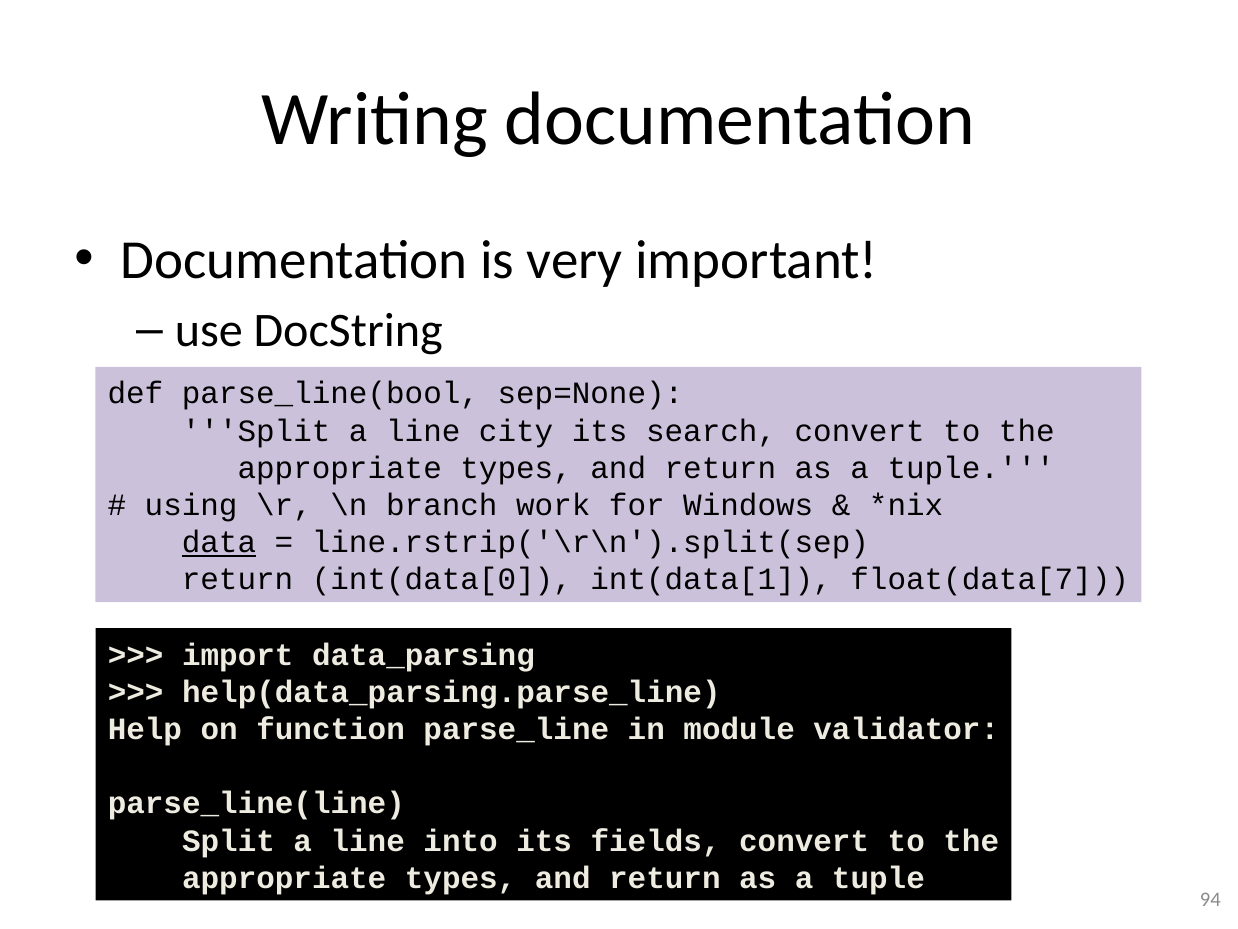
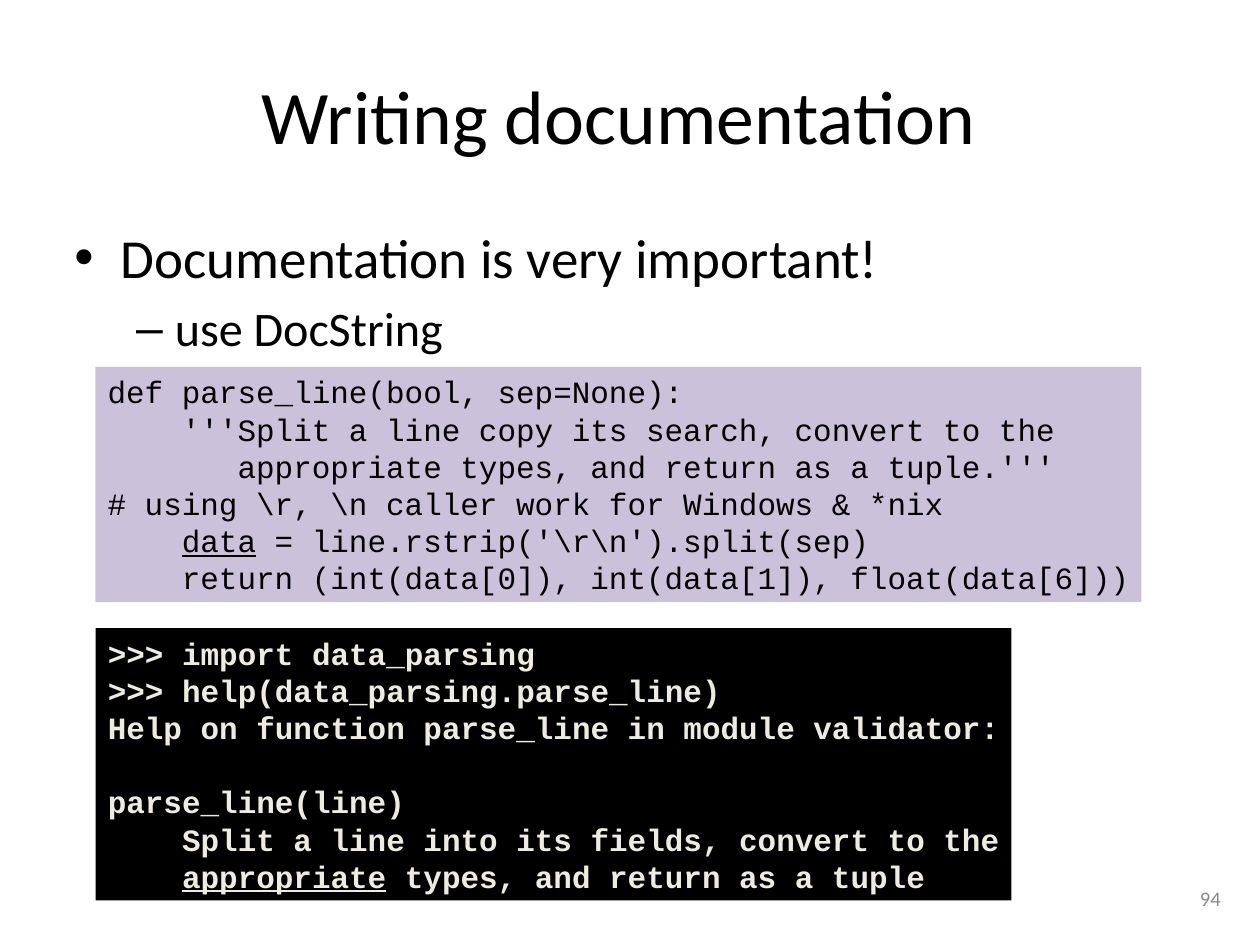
city: city -> copy (516, 431)
branch: branch -> caller (442, 505)
float(data[7: float(data[7 -> float(data[6 (990, 579)
appropriate underline: none -> present (284, 878)
